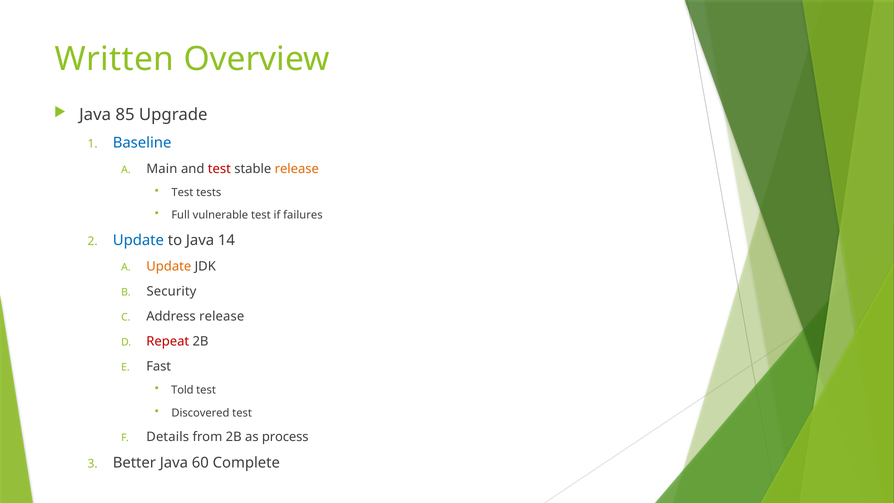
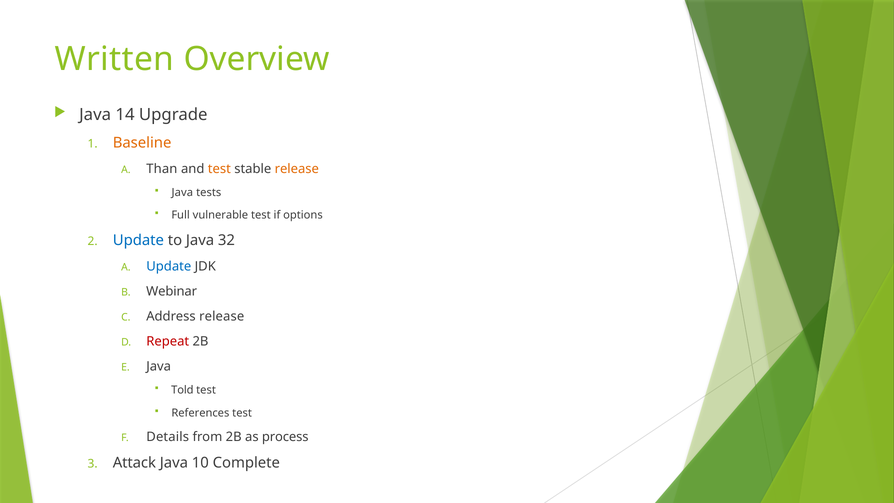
85: 85 -> 14 (125, 115)
Baseline colour: blue -> orange (142, 143)
Main: Main -> Than (162, 169)
test colour: red -> orange (219, 169)
Test: Test -> Java (182, 192)
failures: failures -> options (303, 215)
14: 14 -> 32 (227, 240)
Update colour: orange -> blue (169, 266)
Security: Security -> Webinar (172, 291)
Fast: Fast -> Java (159, 366)
Discovered: Discovered -> References (200, 413)
Better: Better -> Attack (134, 463)
60: 60 -> 10 (200, 463)
